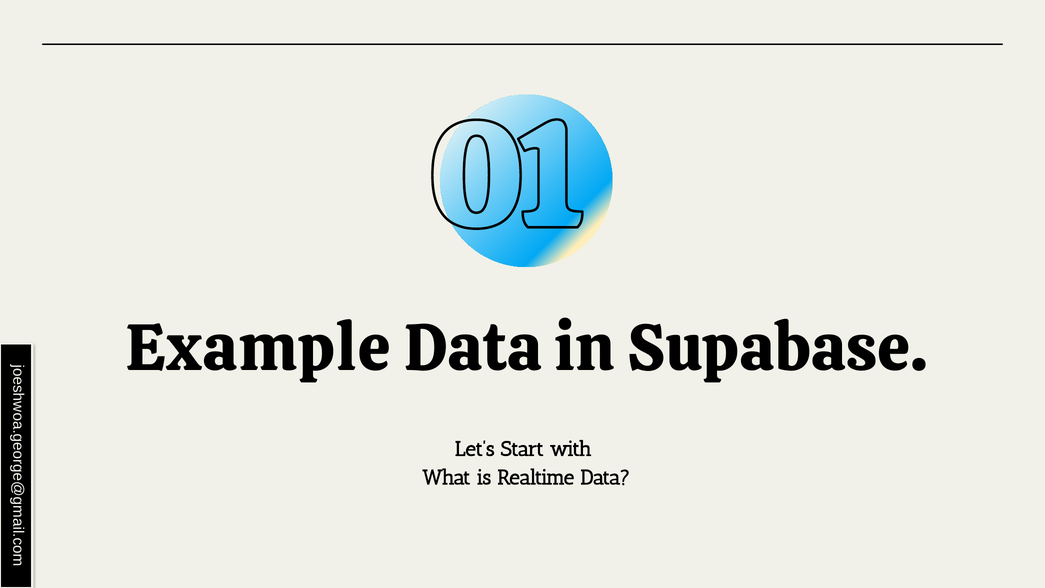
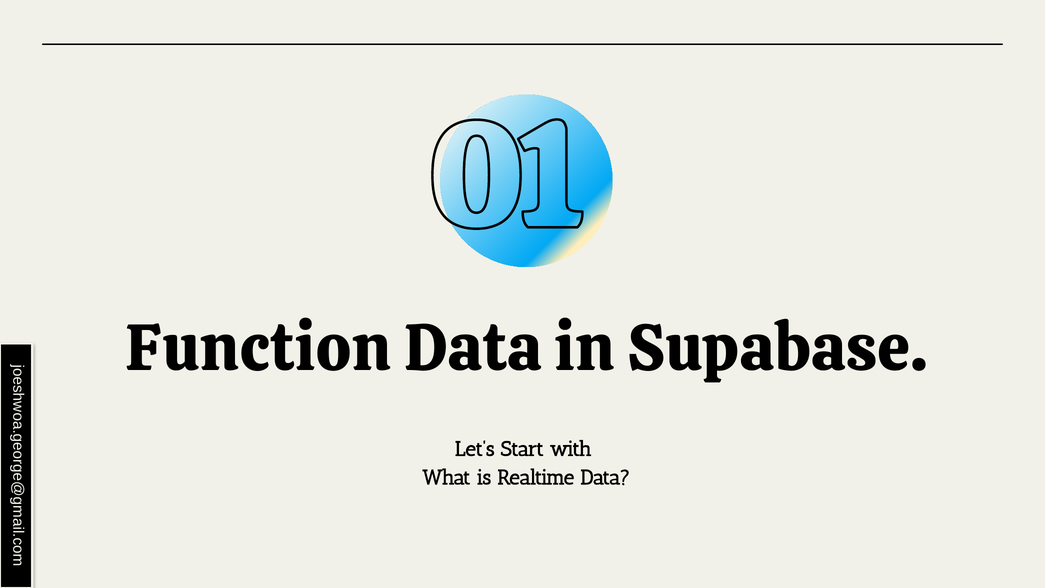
Example: Example -> Function (259, 348)
